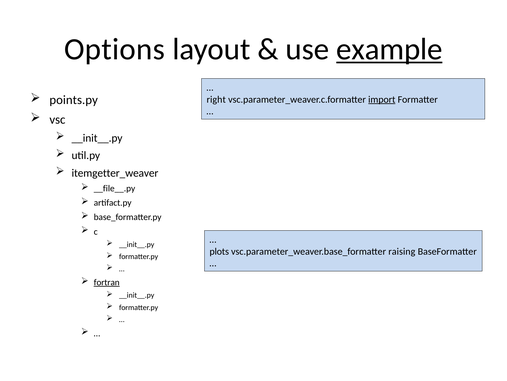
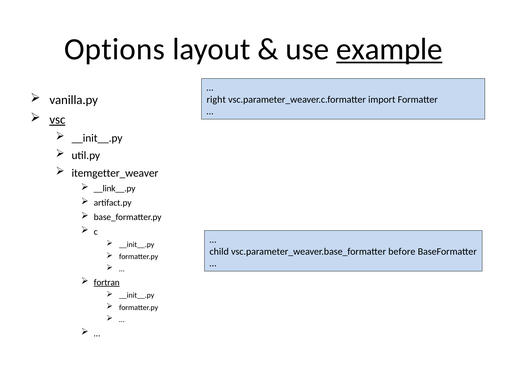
points.py: points.py -> vanilla.py (74, 100)
import underline: present -> none (382, 99)
vsc underline: none -> present (57, 119)
__file__.py: __file__.py -> __link__.py (115, 188)
plots: plots -> child (219, 251)
raising: raising -> before (402, 251)
